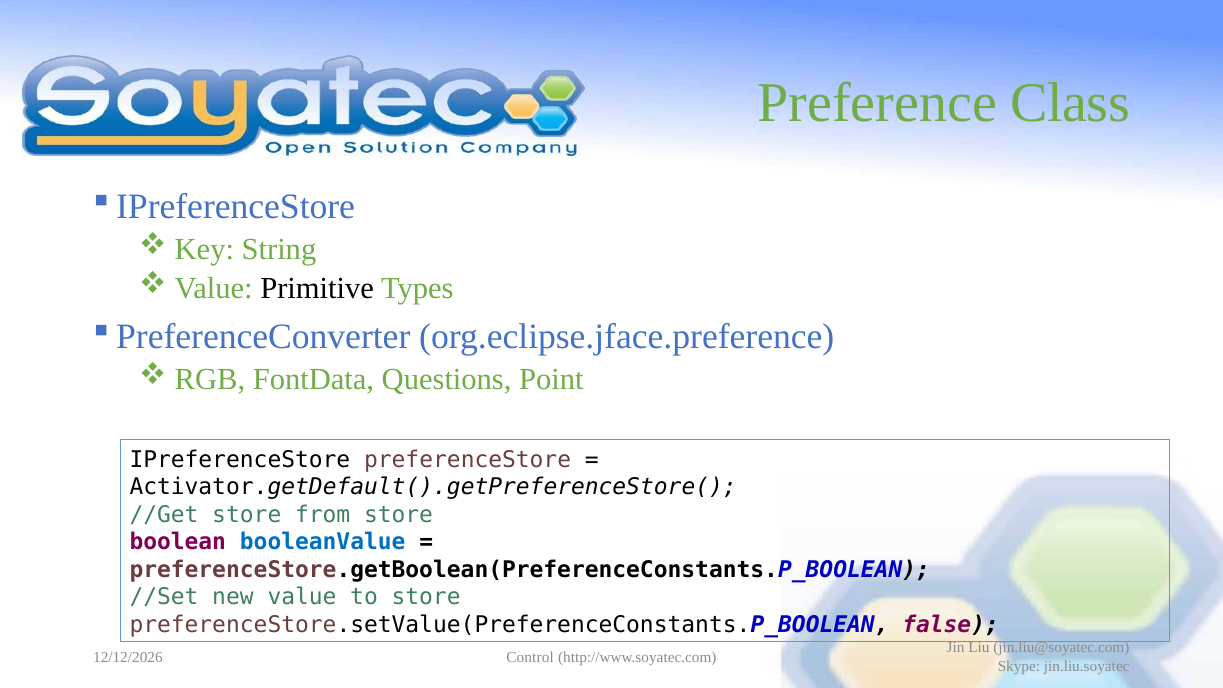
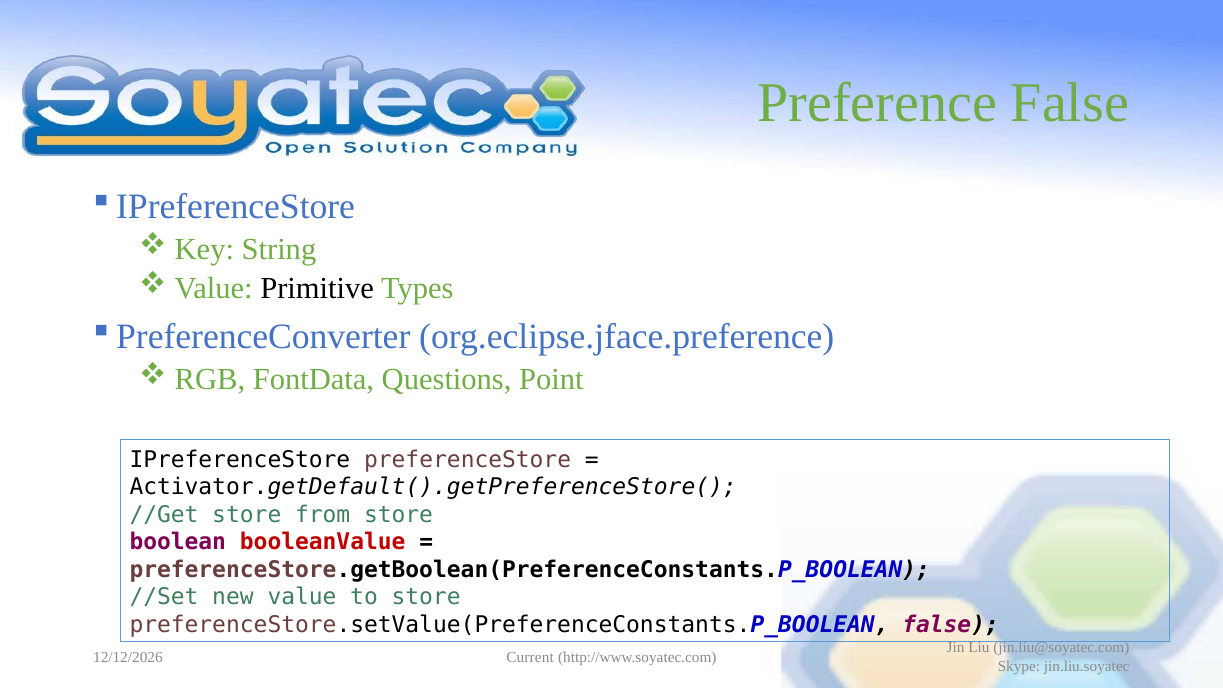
Preference Class: Class -> False (1070, 103)
booleanValue colour: blue -> red (323, 542)
Control: Control -> Current (530, 657)
